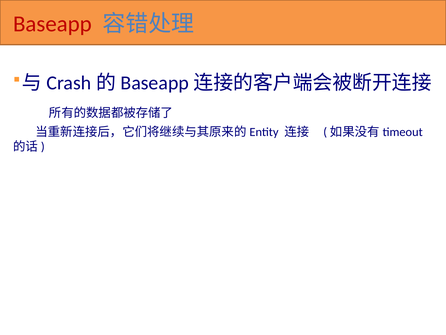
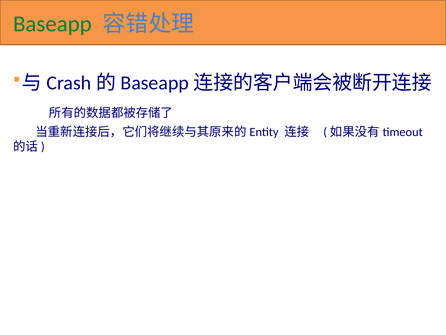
Baseapp colour: red -> green (53, 24)
